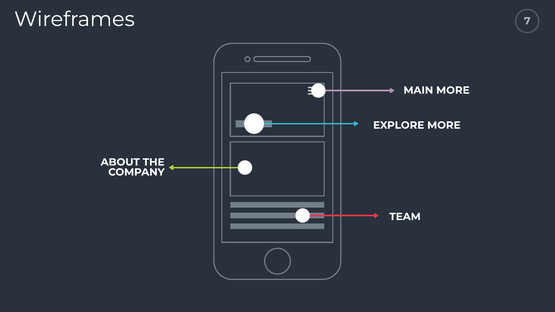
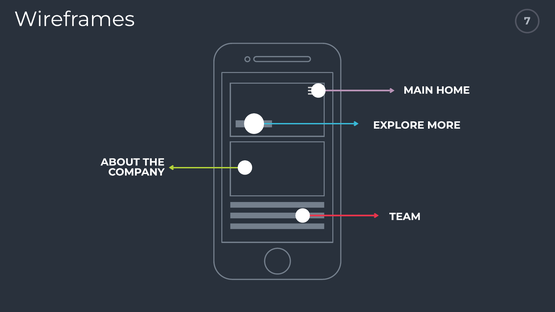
MAIN MORE: MORE -> HOME (453, 90)
